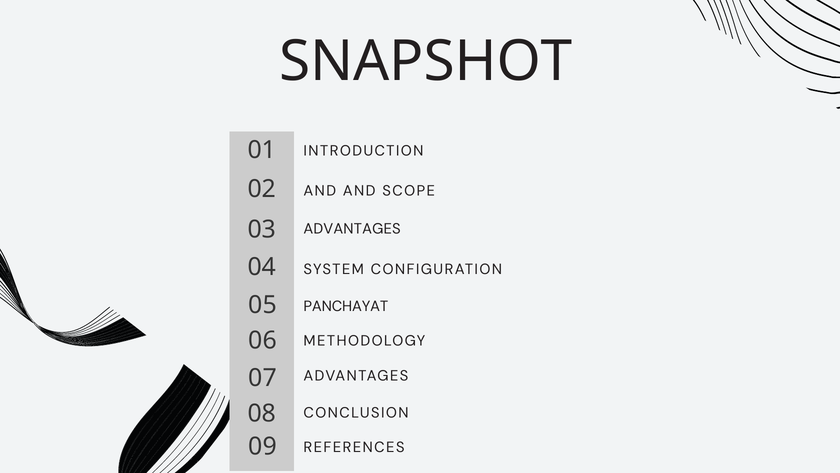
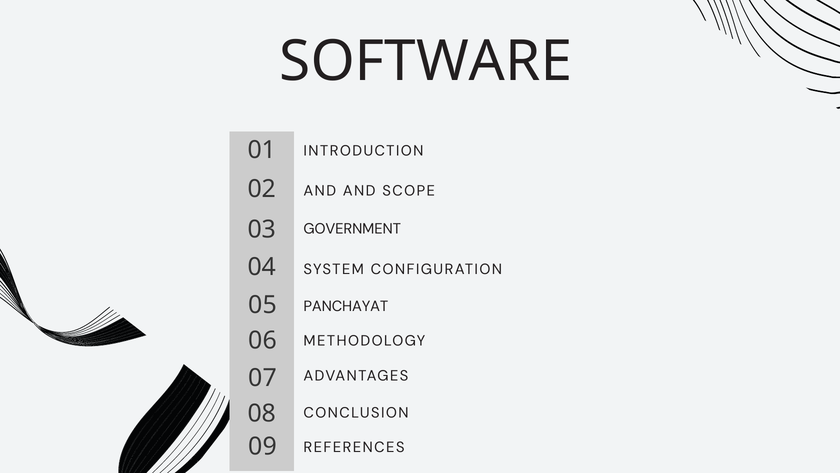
SNAPSHOT: SNAPSHOT -> SOFTWARE (426, 61)
ADVANTAGES: ADVANTAGES -> GOVERNMENT (352, 229)
